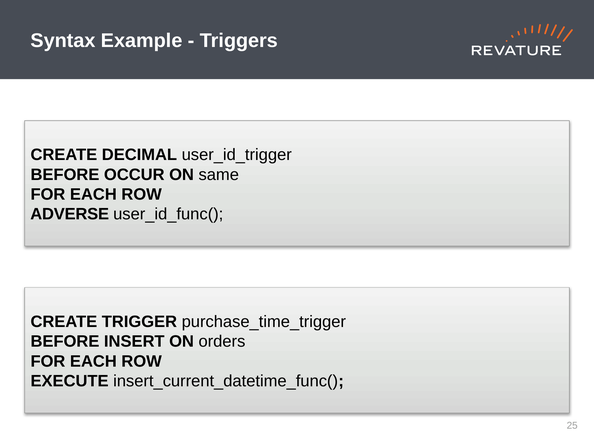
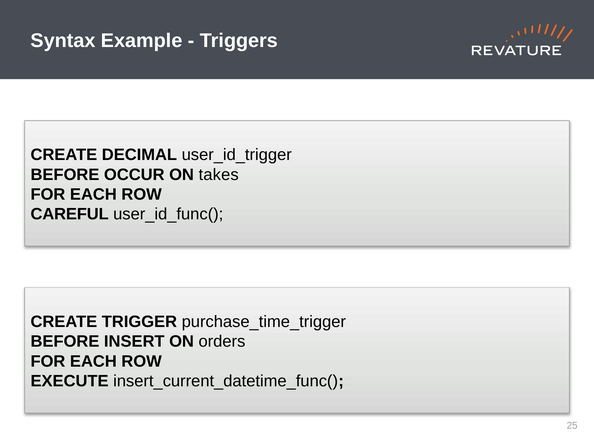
same: same -> takes (219, 175)
ADVERSE: ADVERSE -> CAREFUL (70, 214)
